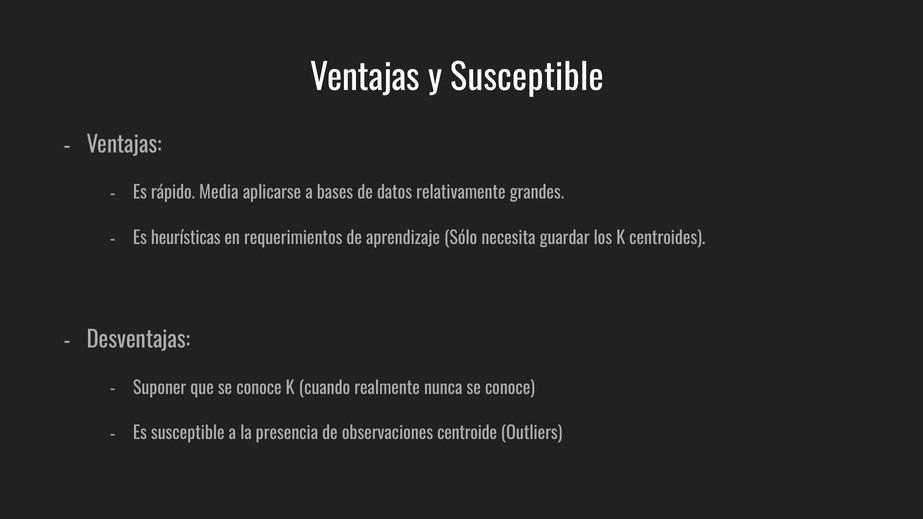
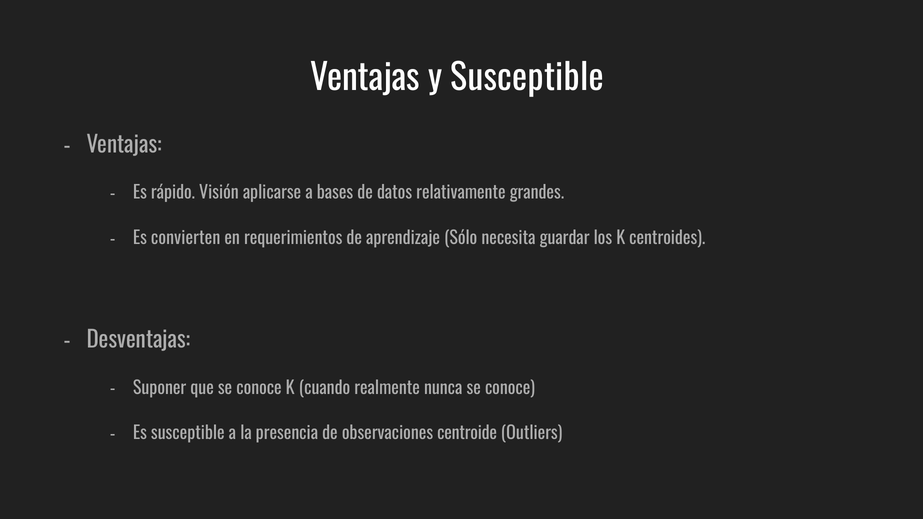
Media: Media -> Visión (219, 193)
heurísticas: heurísticas -> convierten (186, 238)
